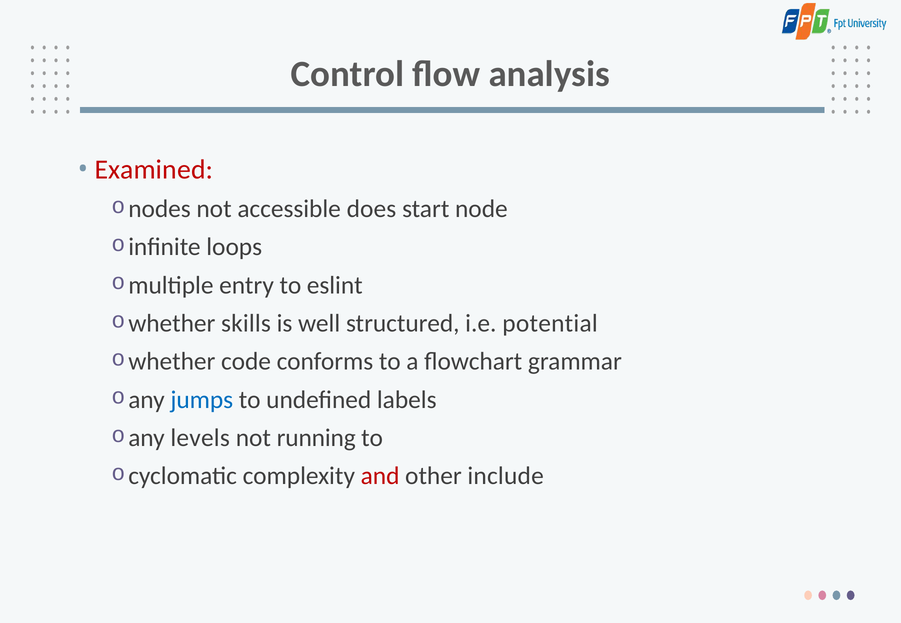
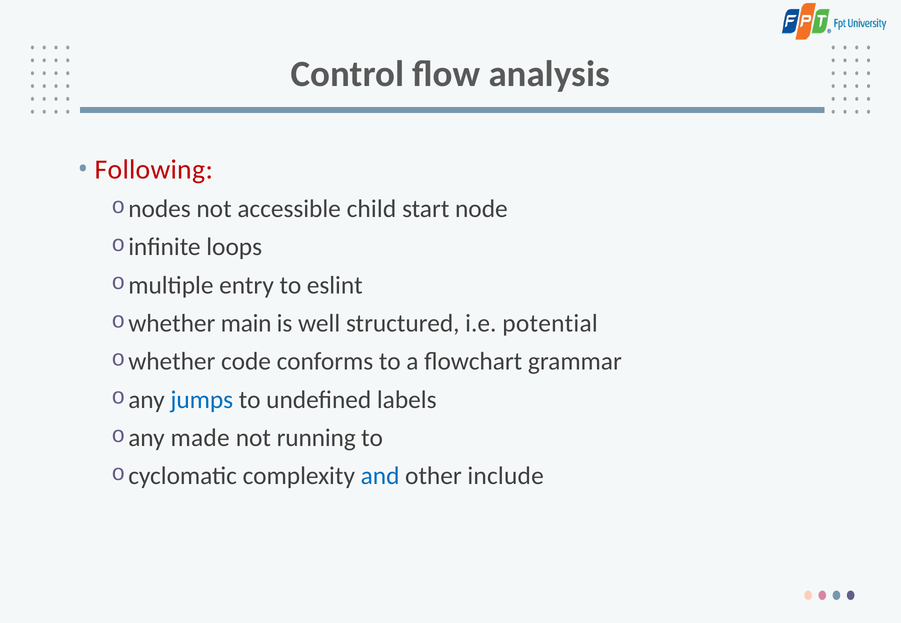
Examined: Examined -> Following (154, 170)
does: does -> child (371, 209)
skills: skills -> main (246, 324)
levels: levels -> made (200, 438)
and colour: red -> blue (380, 477)
